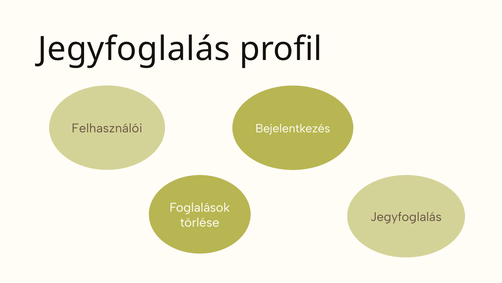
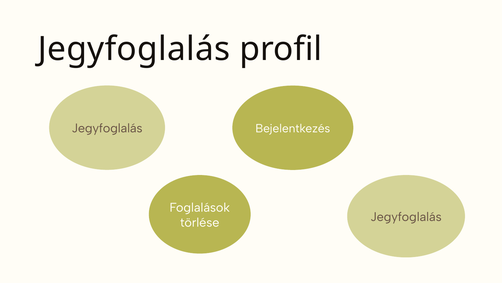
Felhasználói: Felhasználói -> Jegyfoglalás (107, 128)
